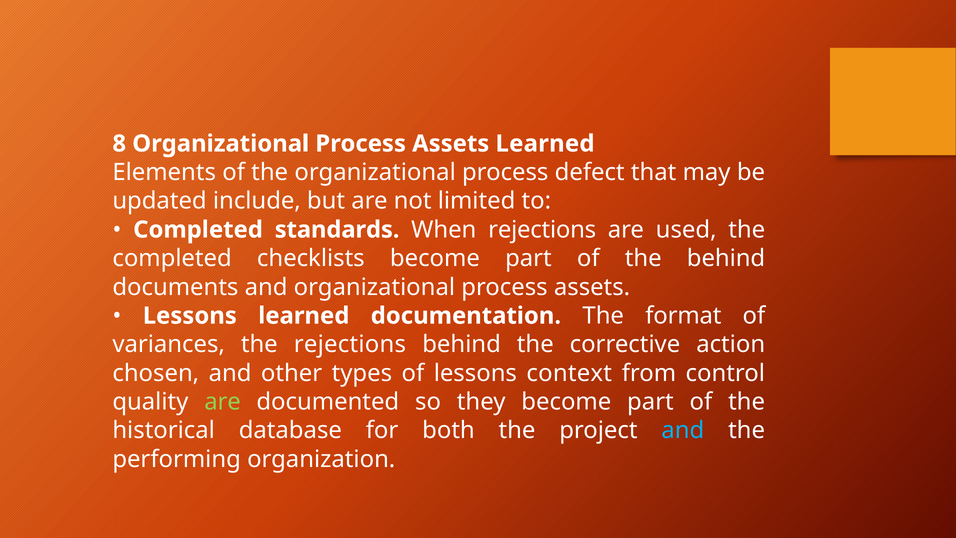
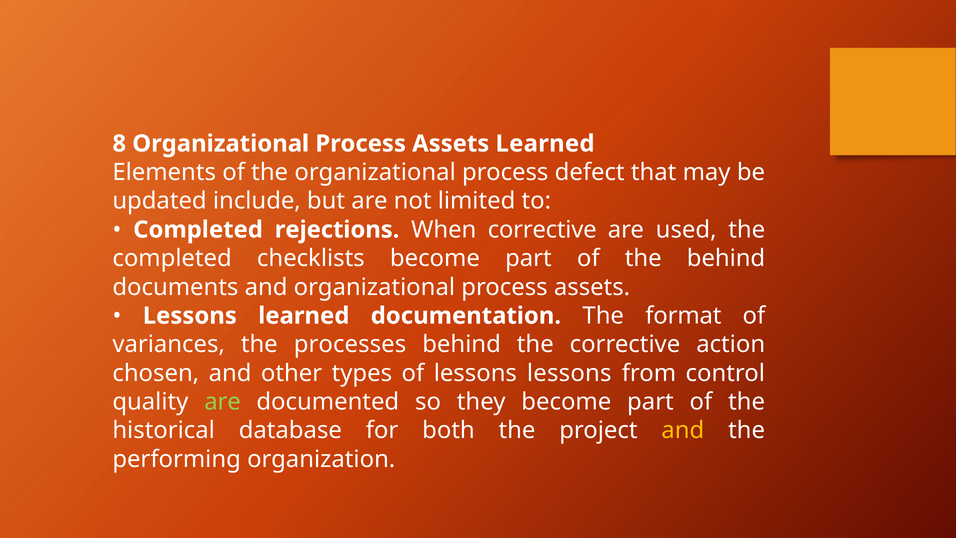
standards: standards -> rejections (337, 230)
When rejections: rejections -> corrective (542, 230)
the rejections: rejections -> processes (350, 344)
lessons context: context -> lessons (569, 373)
and colour: light blue -> yellow (683, 430)
